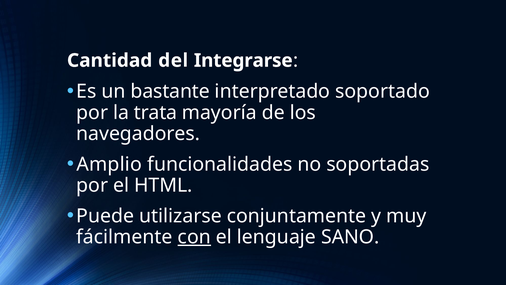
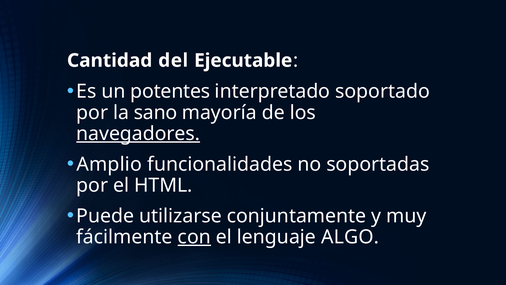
Integrarse: Integrarse -> Ejecutable (243, 60)
bastante: bastante -> potentes (170, 91)
trata: trata -> sano (156, 112)
navegadores underline: none -> present (138, 134)
SANO: SANO -> ALGO (350, 237)
